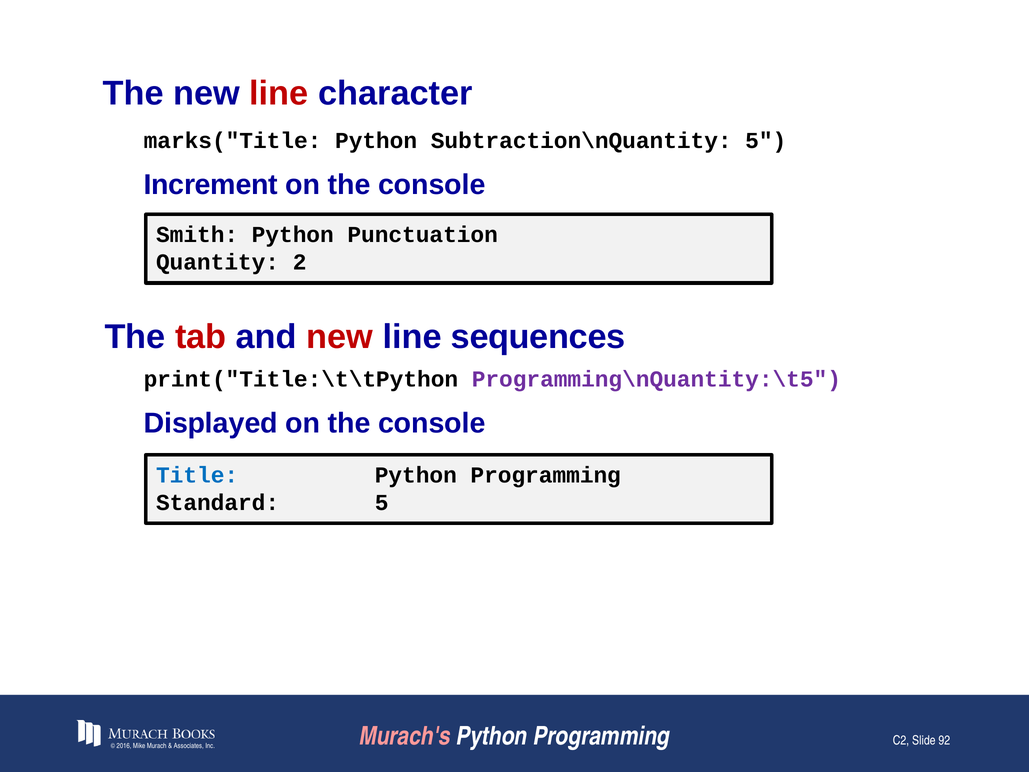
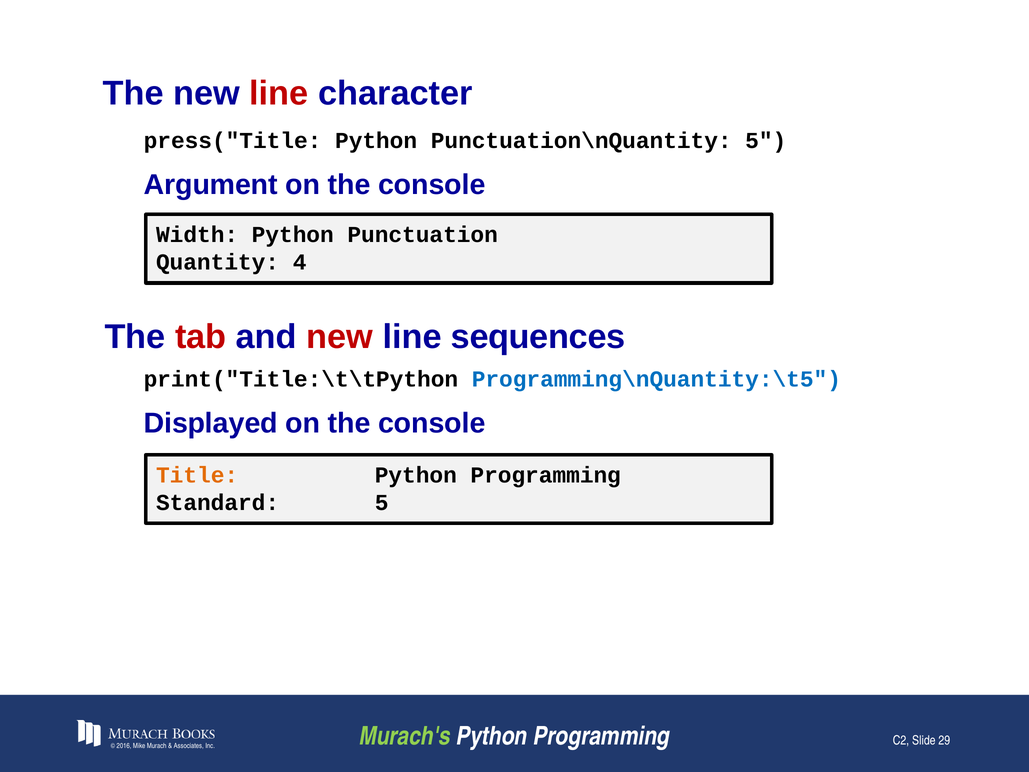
marks("Title: marks("Title -> press("Title (233, 140)
Subtraction\nQuantity: Subtraction\nQuantity -> Punctuation\nQuantity (581, 140)
Increment: Increment -> Argument (211, 185)
Smith: Smith -> Width (197, 235)
2: 2 -> 4 (300, 262)
Programming\nQuantity:\t5 colour: purple -> blue (656, 379)
Title colour: blue -> orange (197, 475)
Murach's colour: pink -> light green (405, 736)
92: 92 -> 29 (944, 740)
